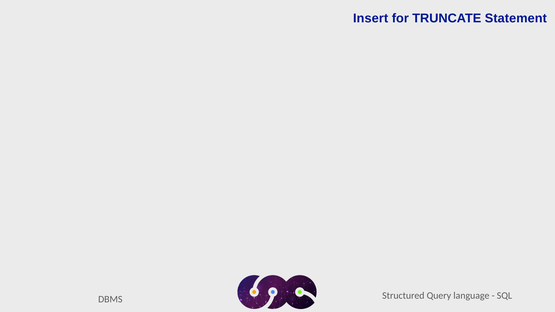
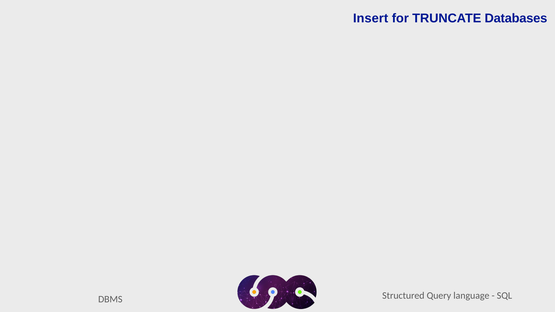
Statement: Statement -> Databases (516, 18)
